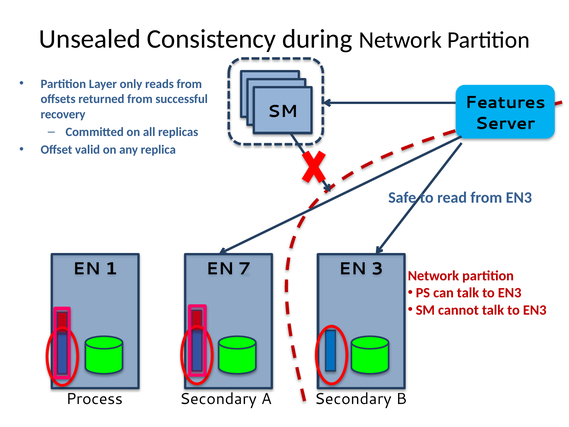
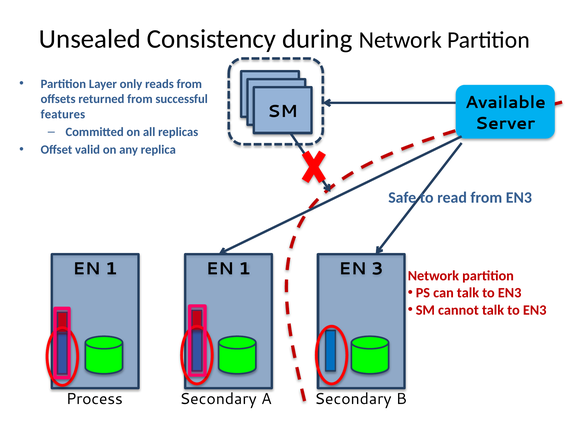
Features: Features -> Available (505, 102)
recovery: recovery -> features (63, 114)
1 EN 7: 7 -> 1 (245, 268)
